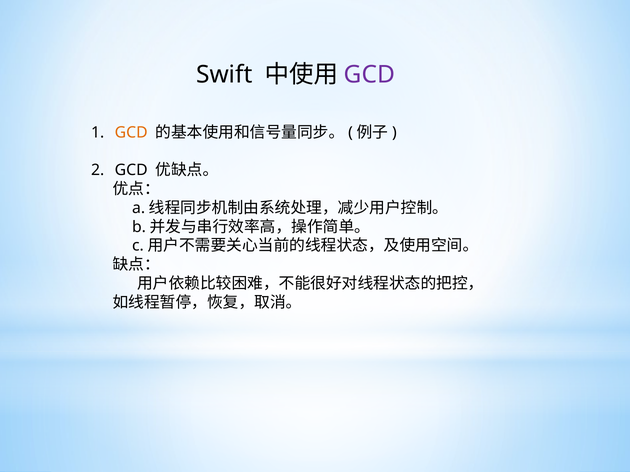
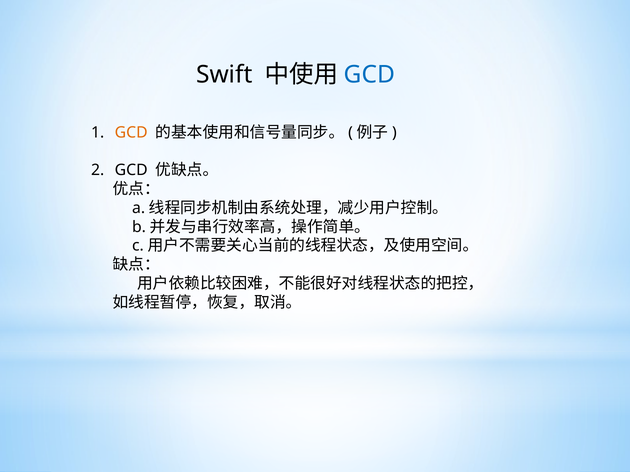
GCD colour: purple -> blue (370, 75)
